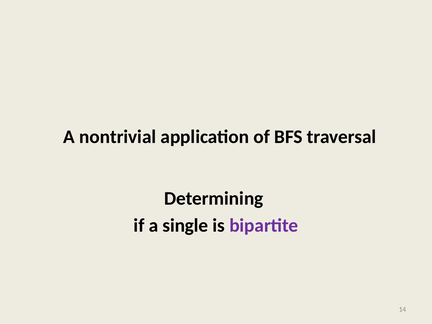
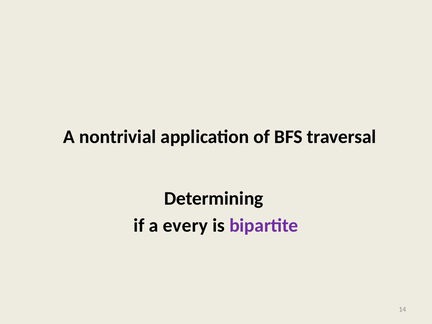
single: single -> every (185, 226)
